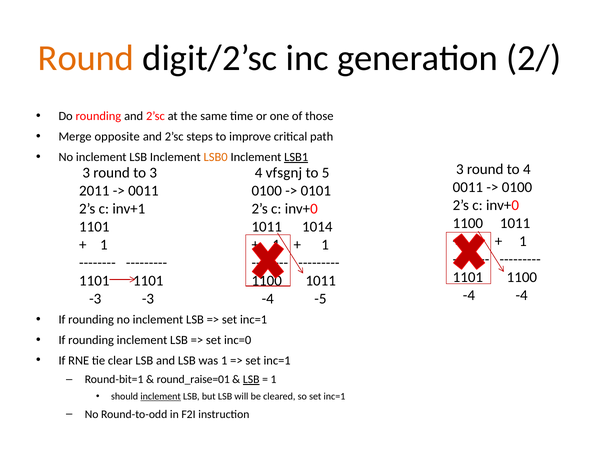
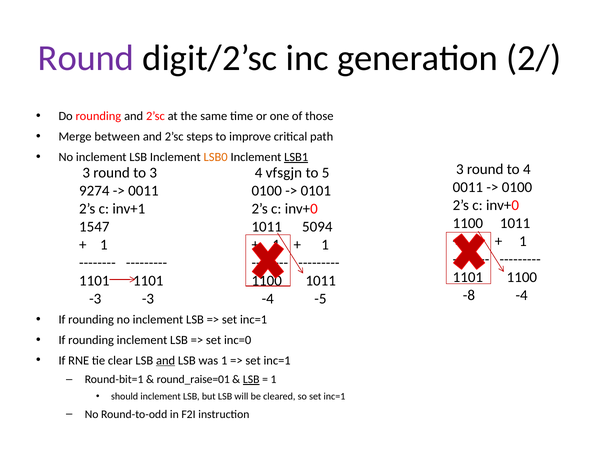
Round colour: orange -> purple (86, 58)
opposite: opposite -> between (117, 137)
vfsgnj: vfsgnj -> vfsgjn (284, 173)
2011: 2011 -> 9274 (94, 191)
1101: 1101 -> 1547 (94, 227)
1014: 1014 -> 5094 (317, 227)
-4: -4 -> -8 (469, 295)
and underline: none -> present (166, 360)
inclement underline: present -> none (161, 396)
